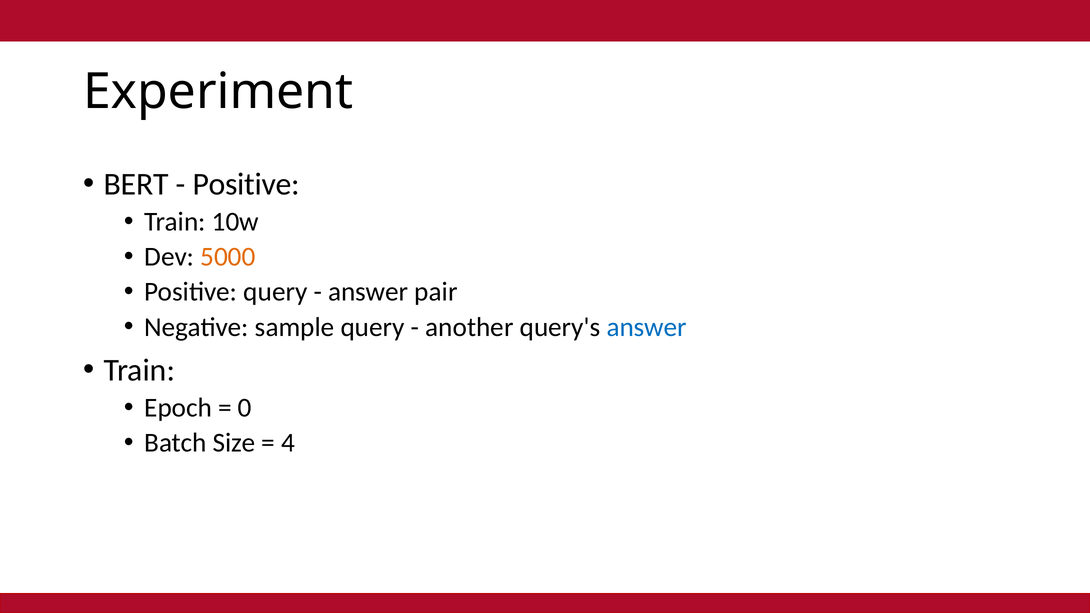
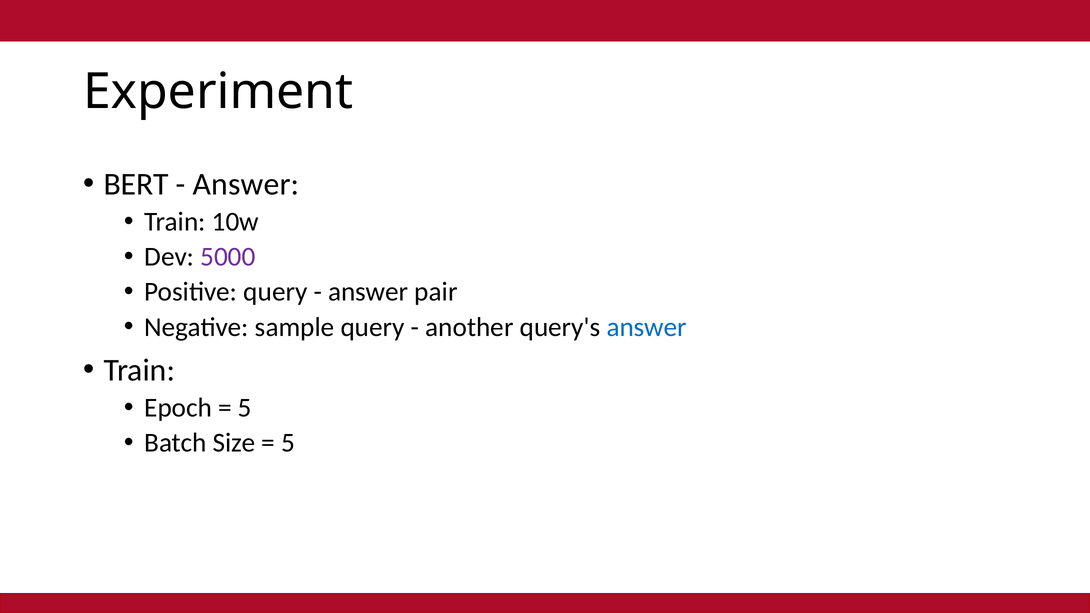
Positive: Positive -> Answer (246, 184)
5000 colour: orange -> purple (228, 257)
0: 0 -> 5 (245, 408)
4: 4 -> 5 (288, 443)
